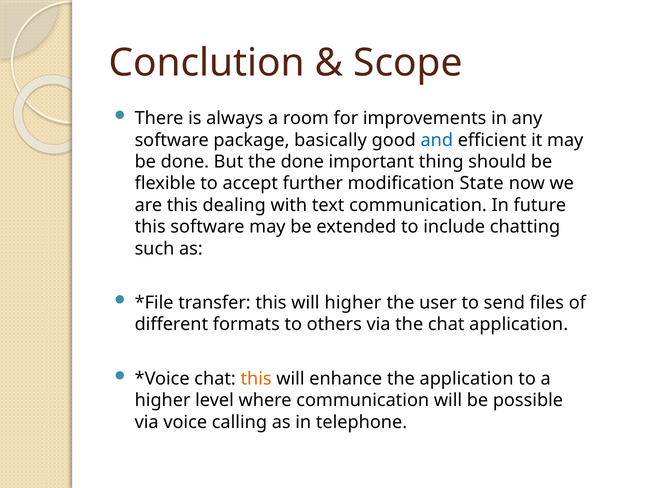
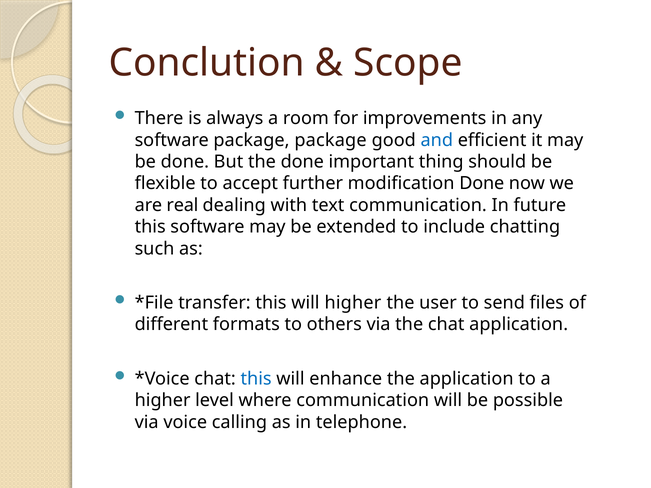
package basically: basically -> package (331, 140)
modification State: State -> Done (482, 184)
are this: this -> real (182, 205)
this colour: orange -> blue (256, 379)
